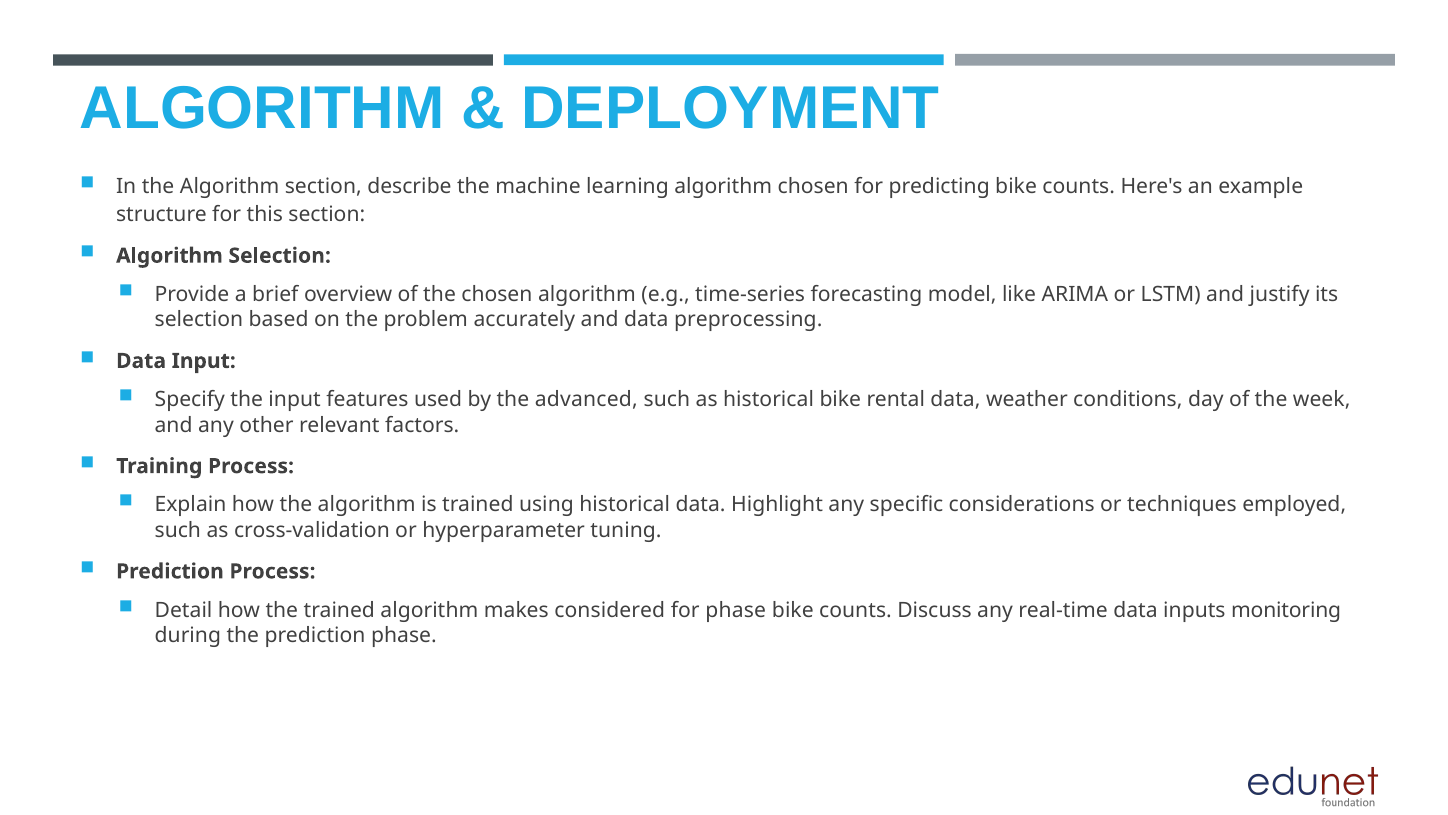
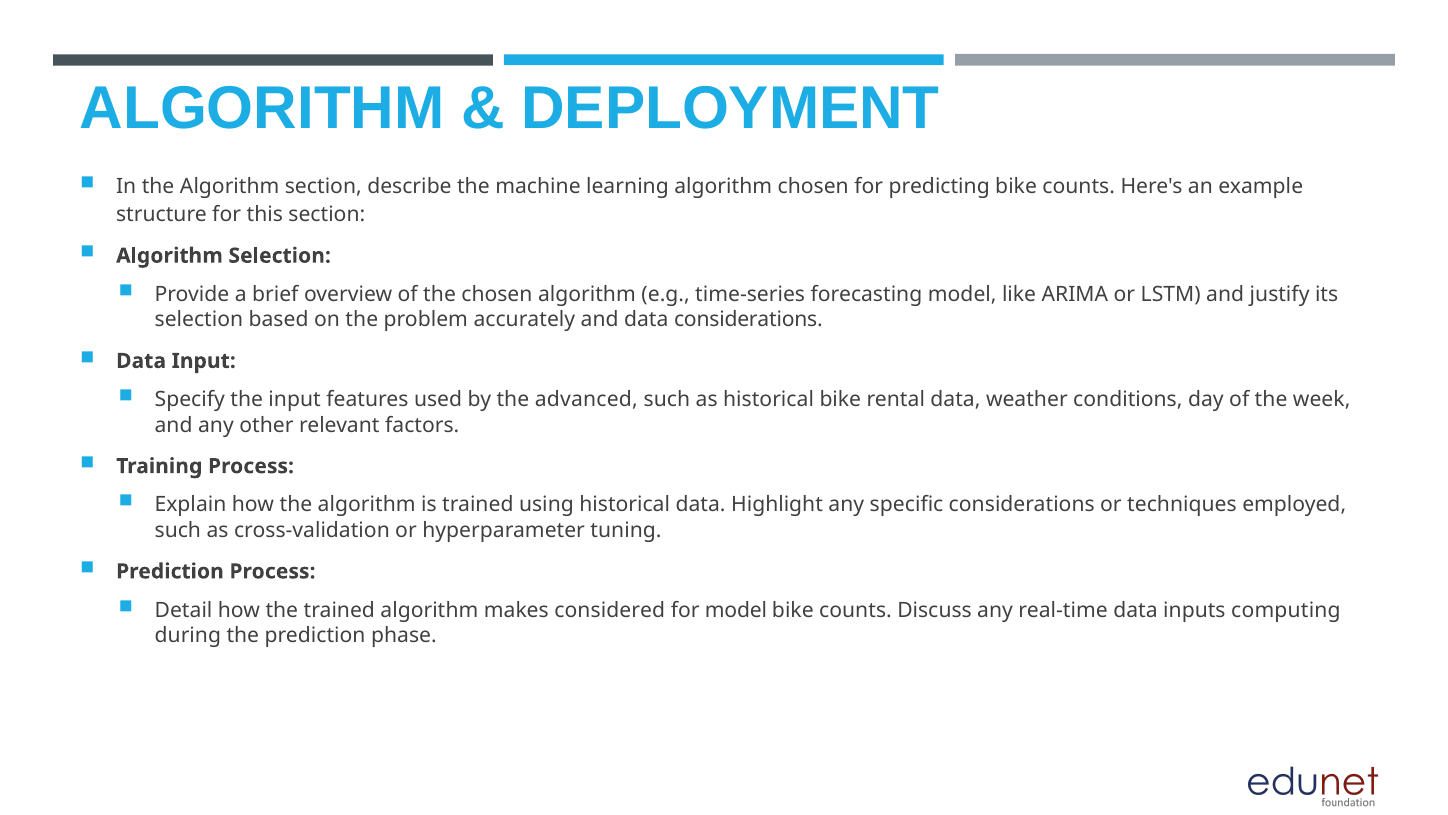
data preprocessing: preprocessing -> considerations (748, 320)
for phase: phase -> model (736, 610)
monitoring: monitoring -> computing (1286, 610)
